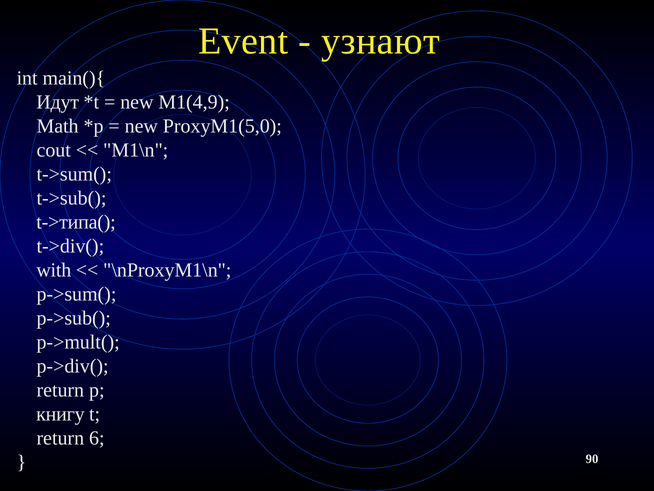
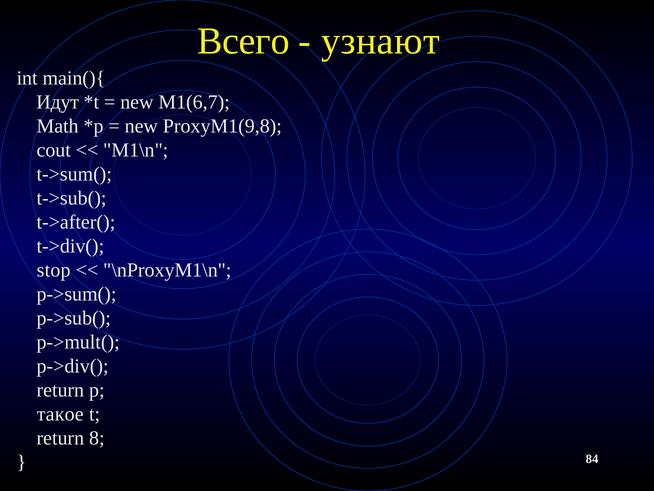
Event: Event -> Всего (244, 41)
M1(4,9: M1(4,9 -> M1(6,7 (194, 102)
ProxyM1(5,0: ProxyM1(5,0 -> ProxyM1(9,8 (222, 126)
t->типа(: t->типа( -> t->after( (76, 222)
with: with -> stop (54, 270)
книгу: книгу -> такое (60, 414)
6: 6 -> 8 (97, 437)
90: 90 -> 84 (592, 459)
